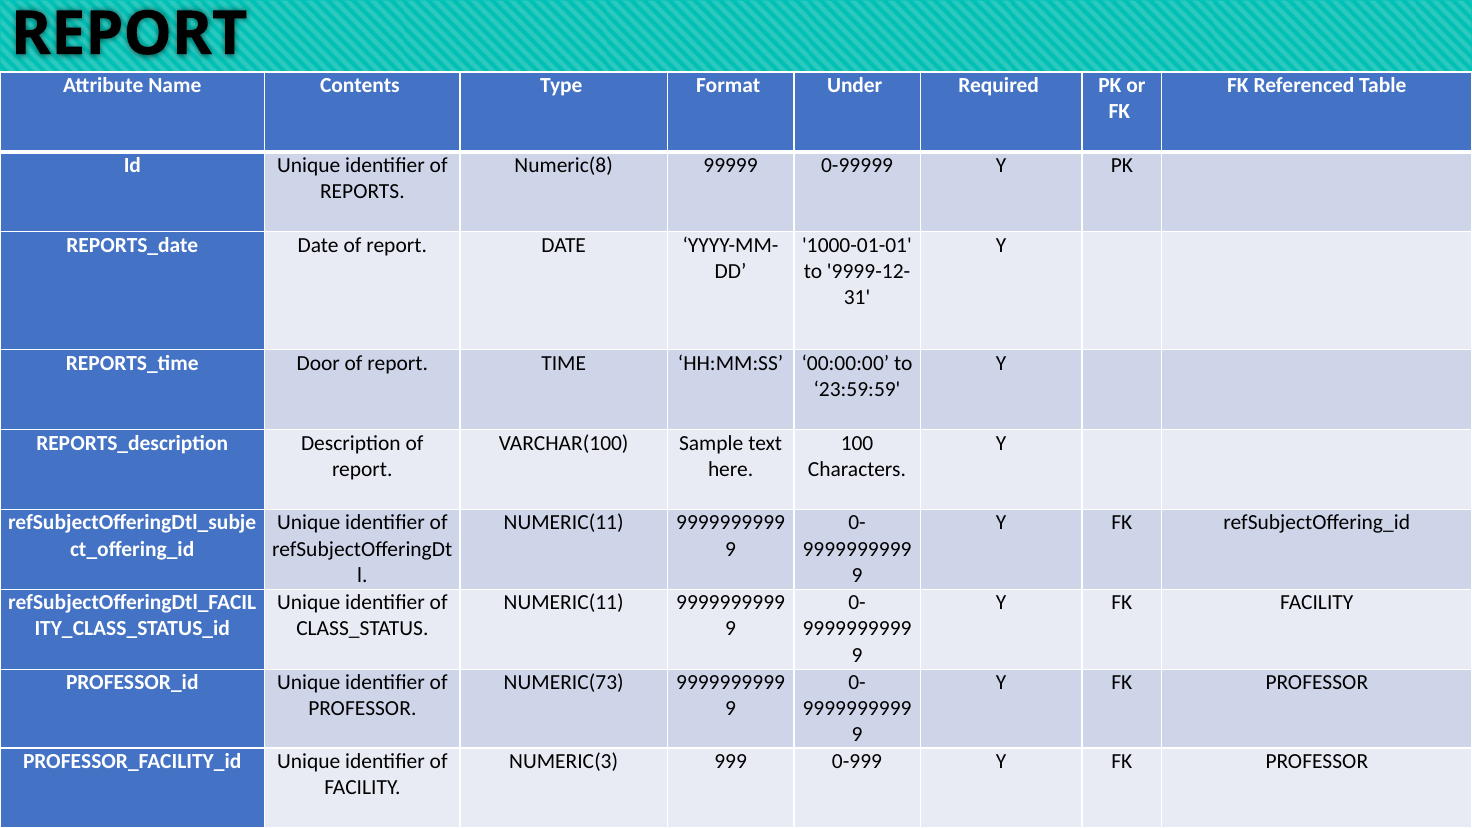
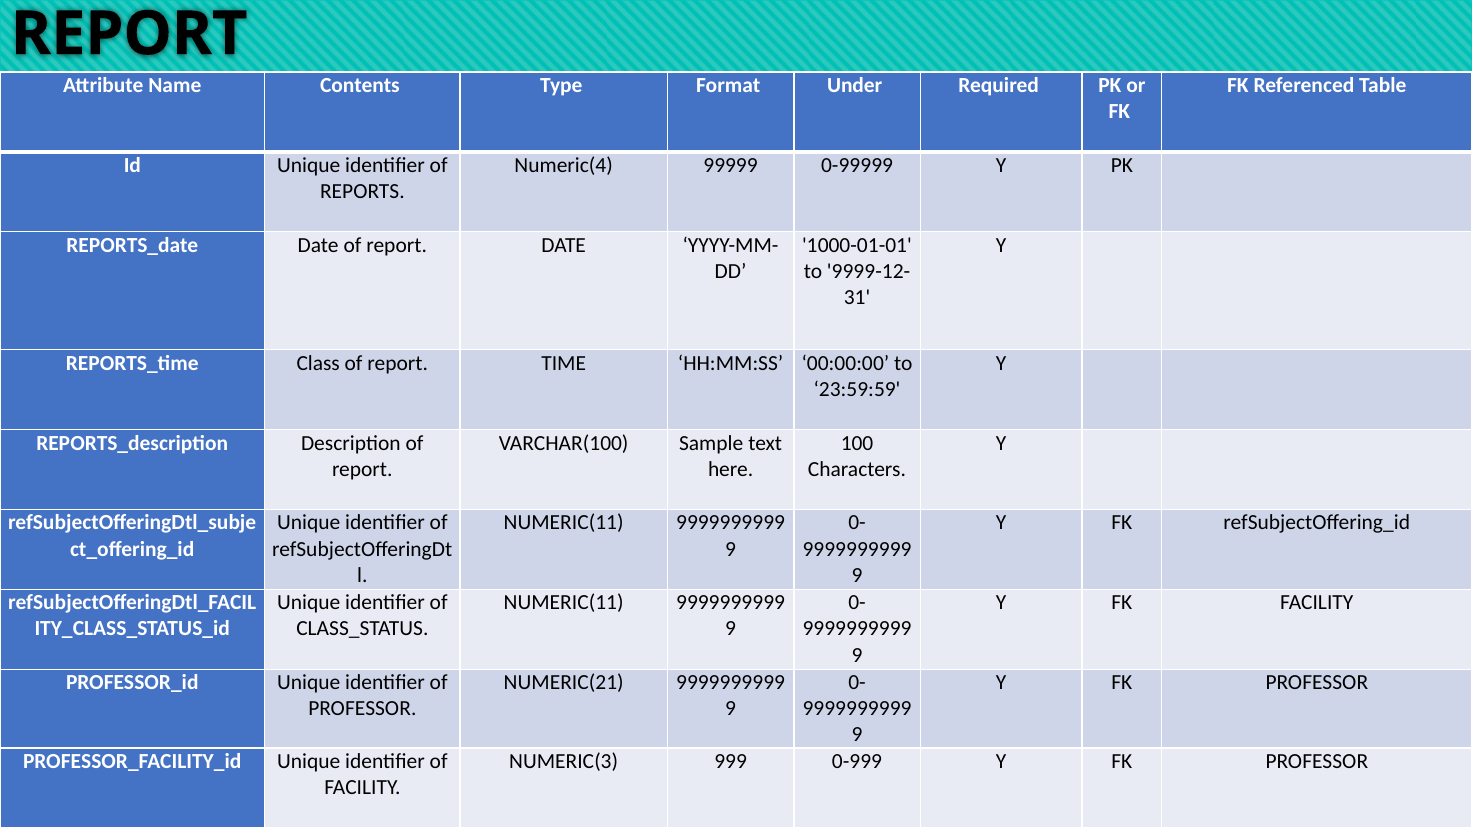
Numeric(8: Numeric(8 -> Numeric(4 (564, 165)
Door: Door -> Class (318, 363)
NUMERIC(73: NUMERIC(73 -> NUMERIC(21 (564, 683)
